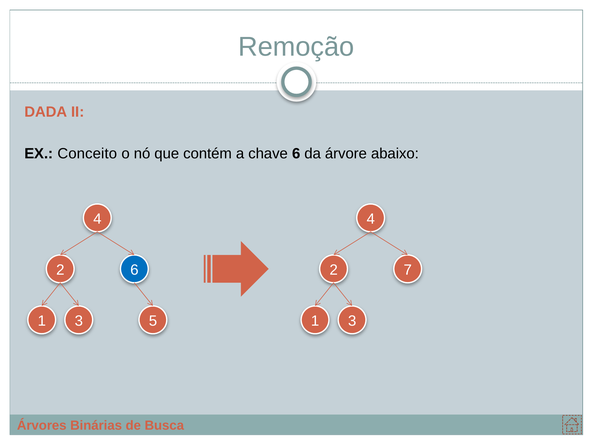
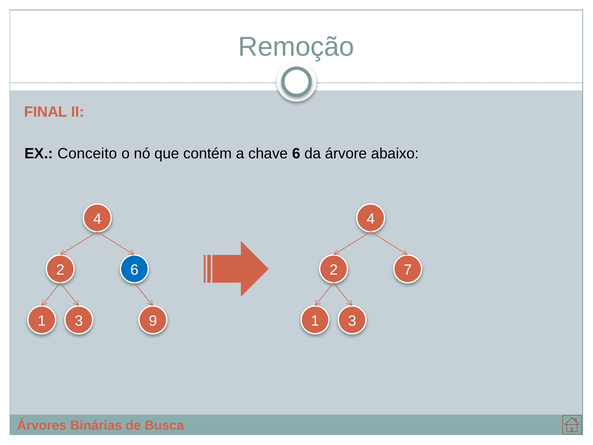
DADA: DADA -> FINAL (46, 112)
5: 5 -> 9 (153, 321)
